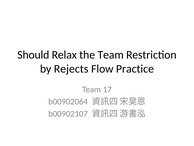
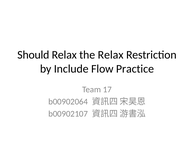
the Team: Team -> Relax (111, 55)
Rejects: Rejects -> Include (71, 69)
